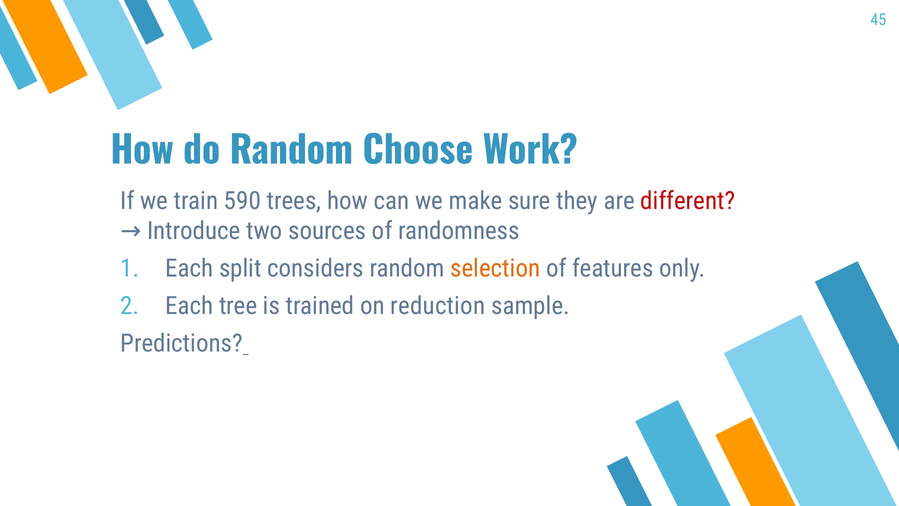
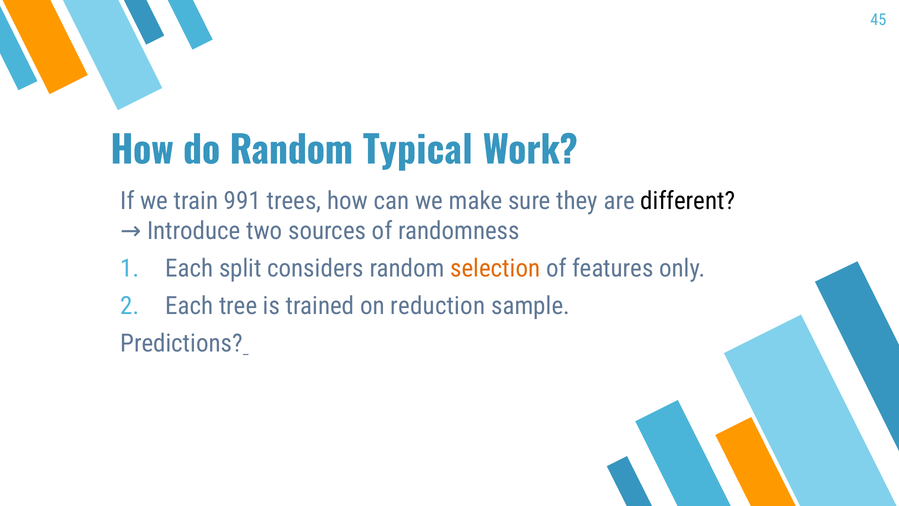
Choose: Choose -> Typical (418, 151)
590: 590 -> 991 (242, 201)
different colour: red -> black (688, 201)
